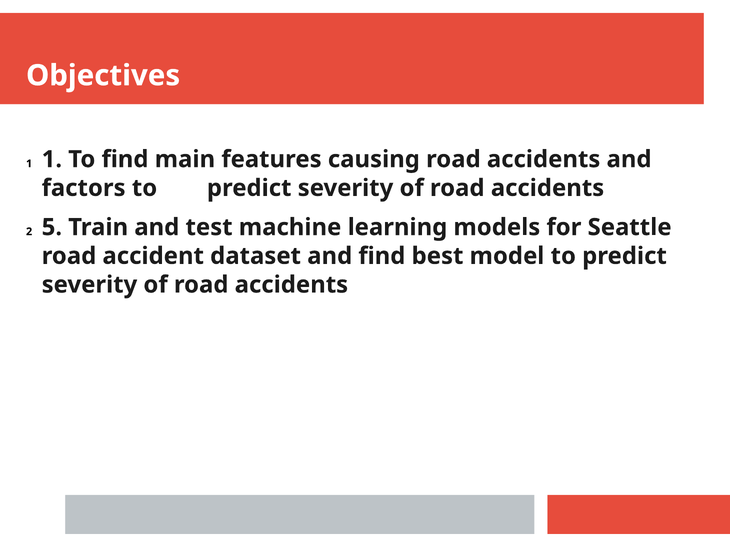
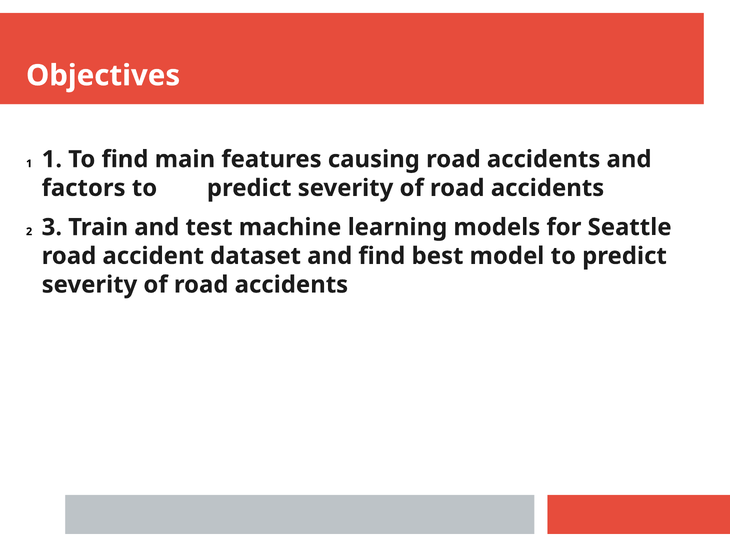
5: 5 -> 3 (52, 227)
